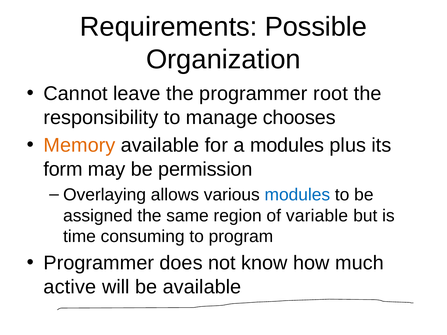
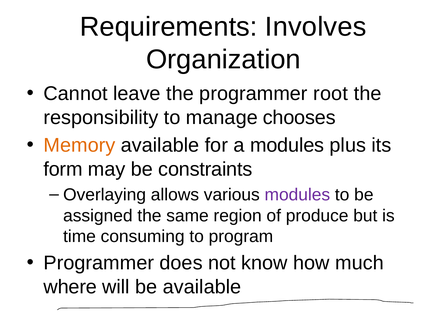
Possible: Possible -> Involves (316, 27)
permission: permission -> constraints (205, 169)
modules colour: blue -> purple (297, 195)
variable: variable -> produce (317, 216)
active: active -> where (70, 287)
